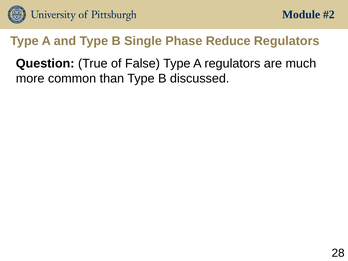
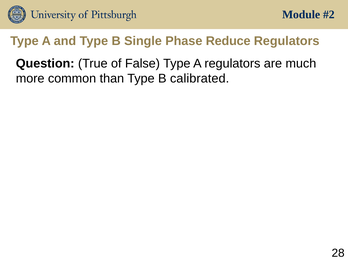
discussed: discussed -> calibrated (200, 79)
